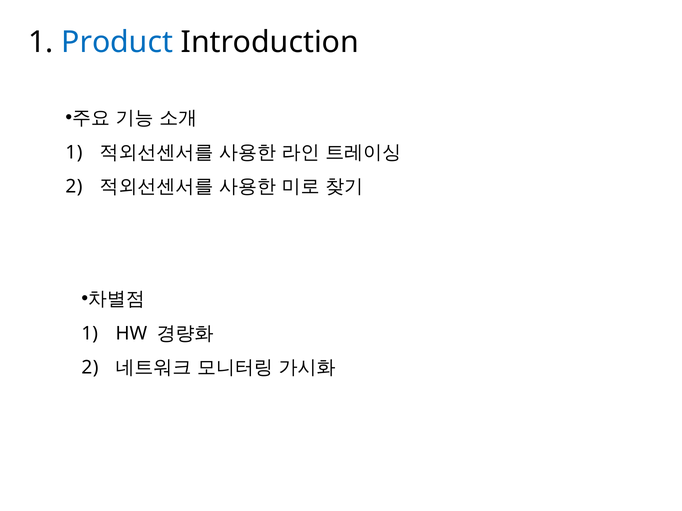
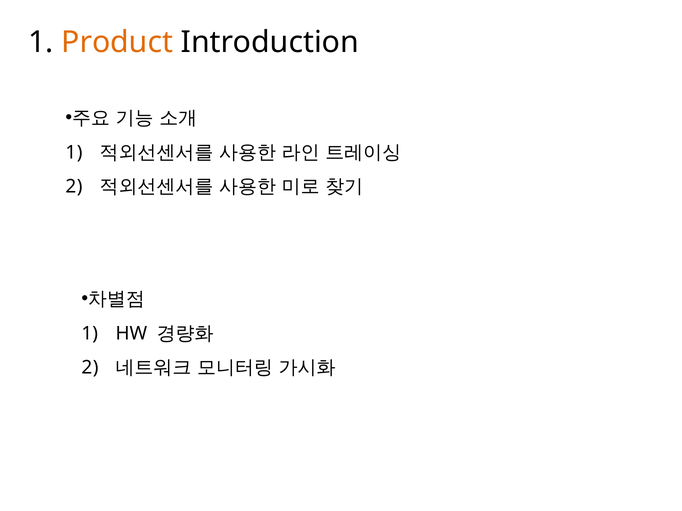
Product colour: blue -> orange (117, 42)
